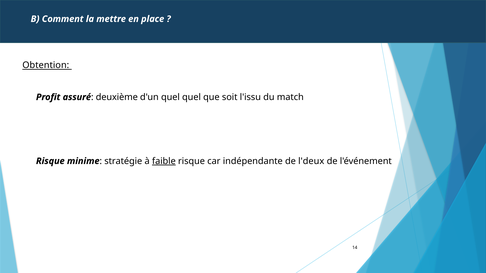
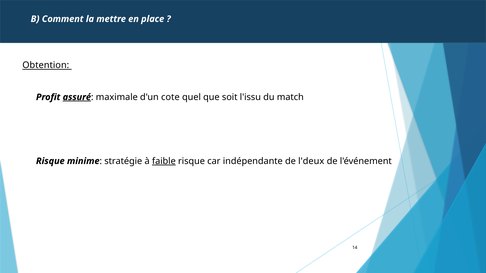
assuré underline: none -> present (77, 97)
deuxième: deuxième -> maximale (117, 97)
d'un quel: quel -> cote (170, 97)
